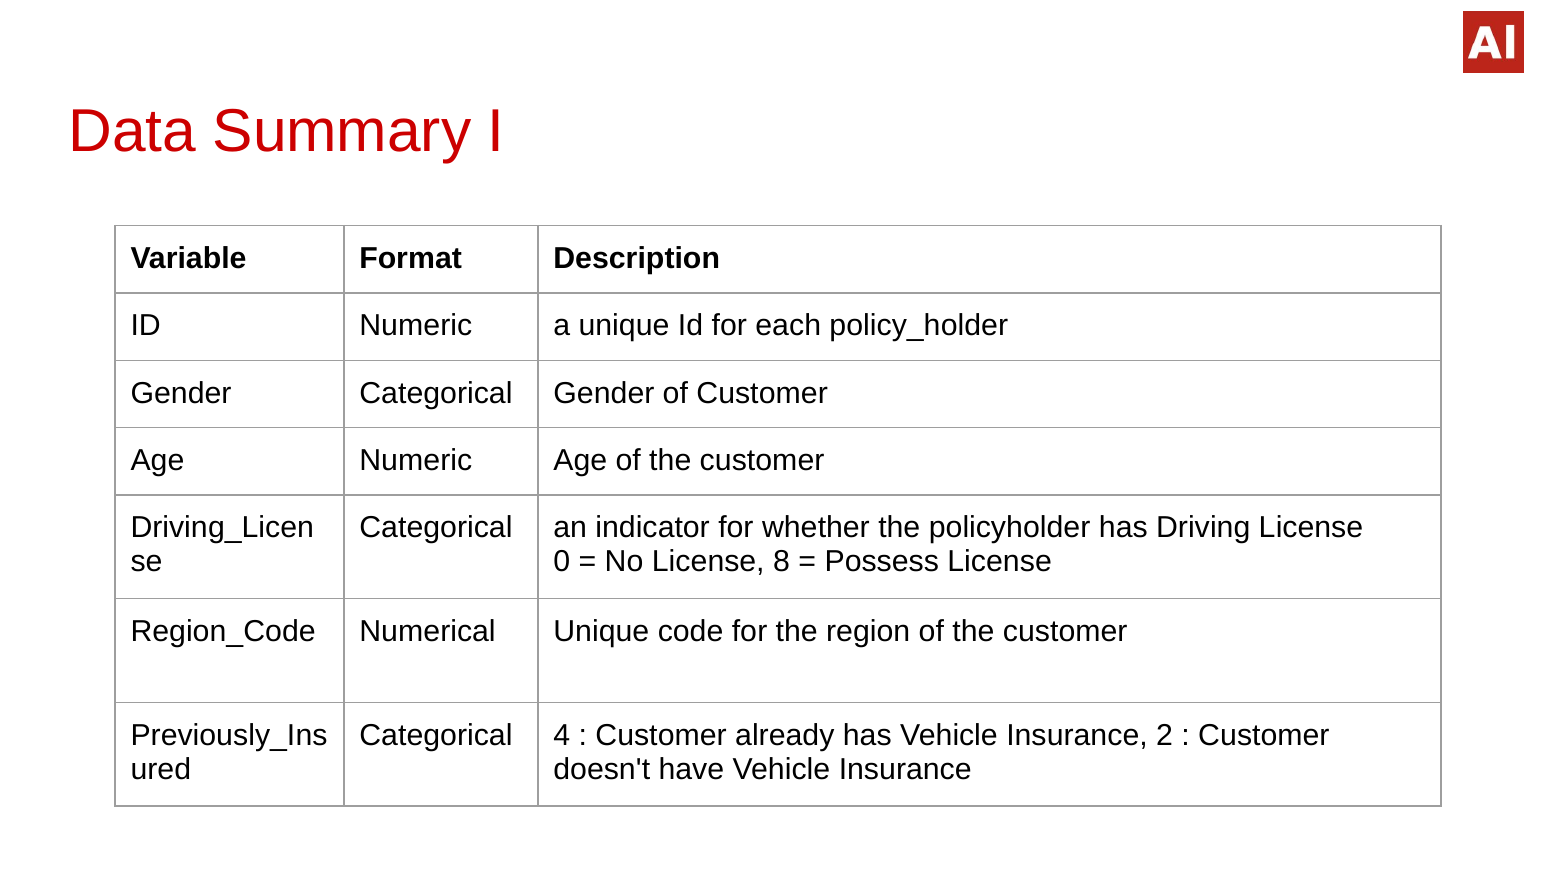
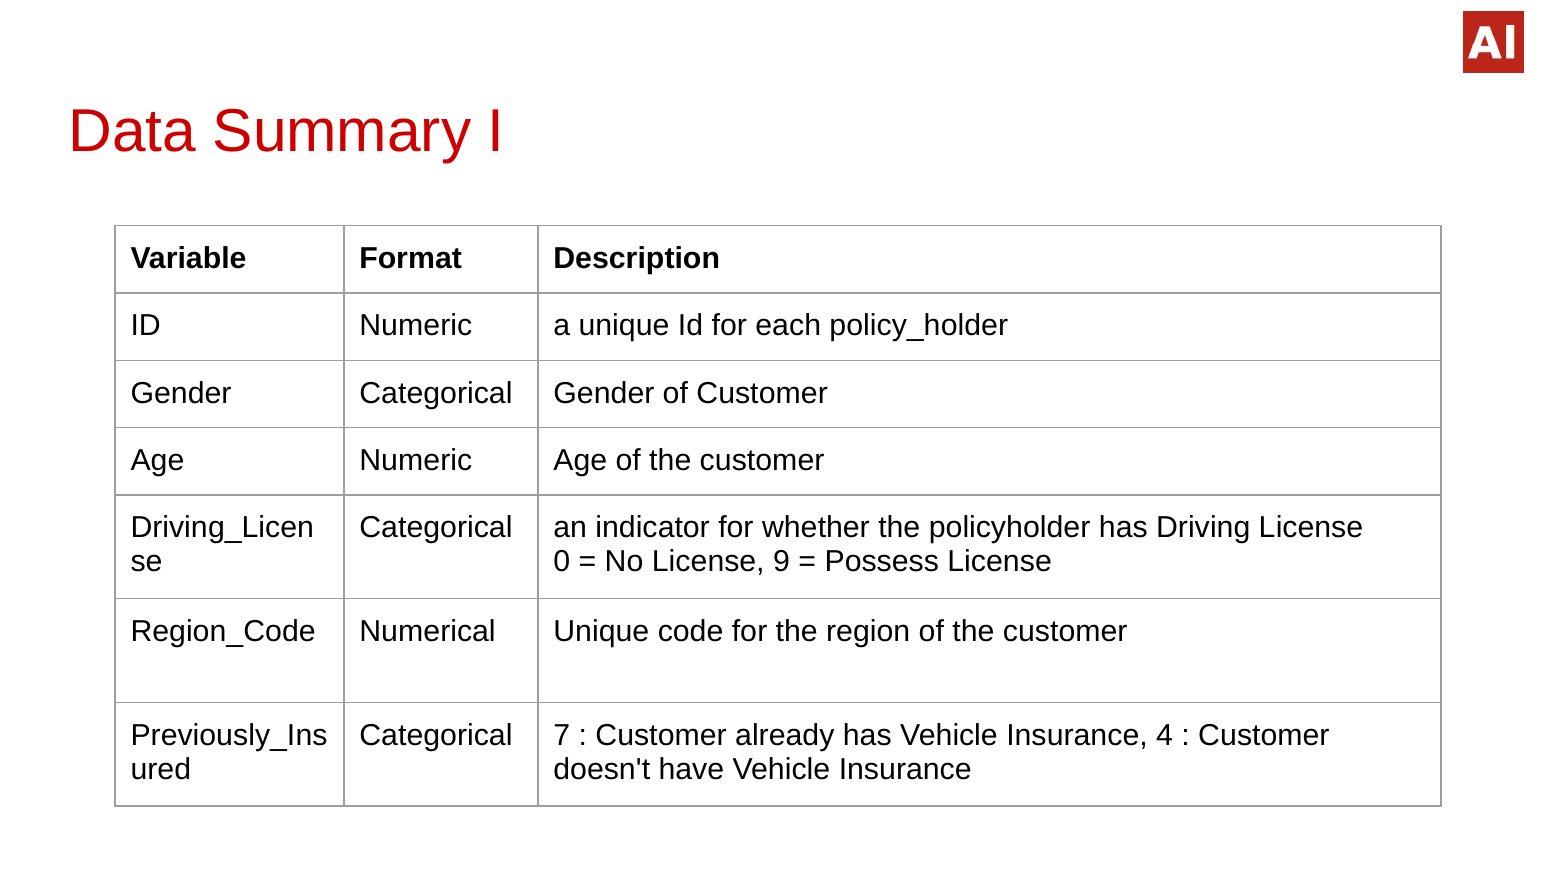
8: 8 -> 9 (781, 562)
4: 4 -> 7 (562, 736)
2: 2 -> 4 (1165, 736)
